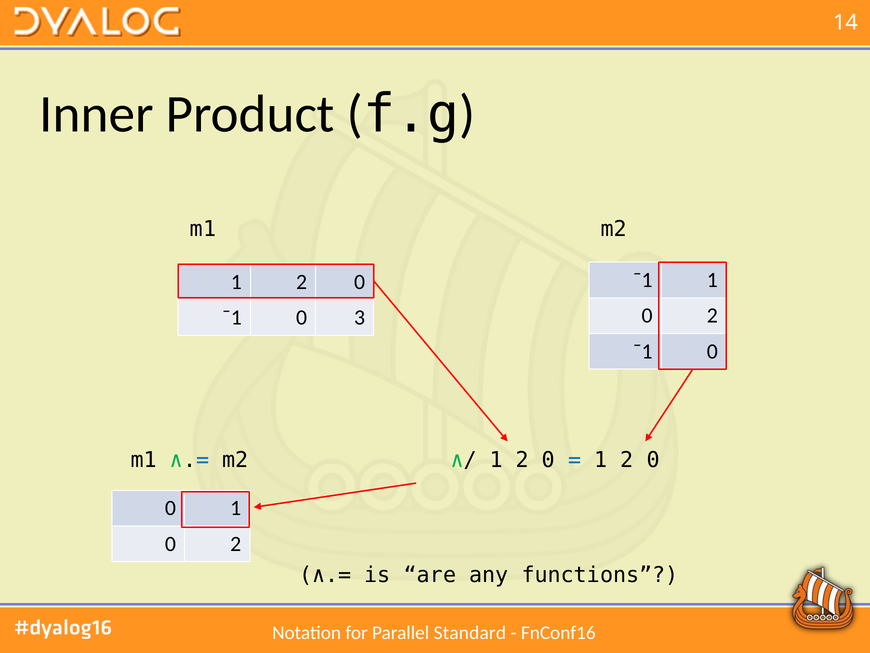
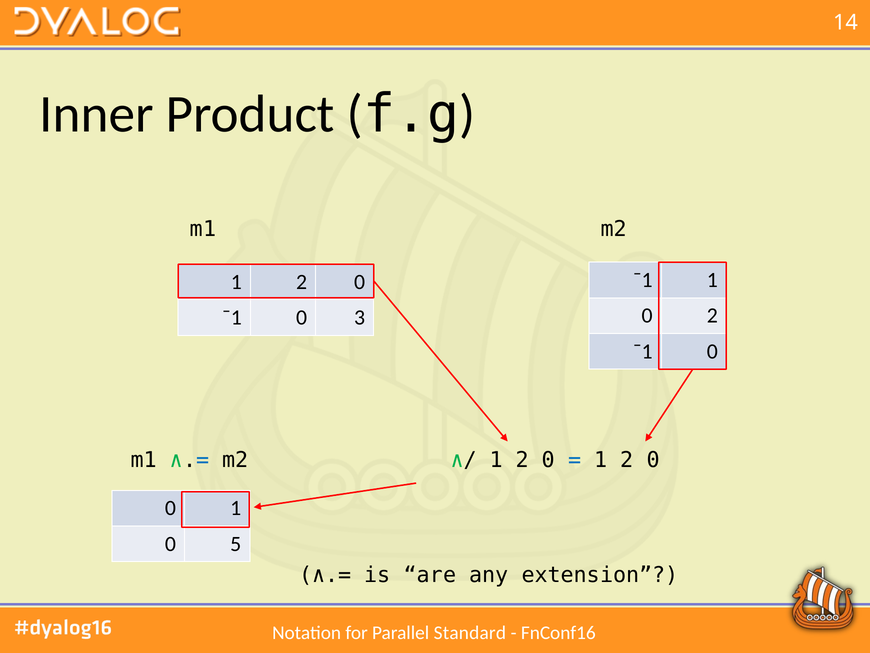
2: 2 -> 5 (236, 544)
functions: functions -> extension (600, 575)
